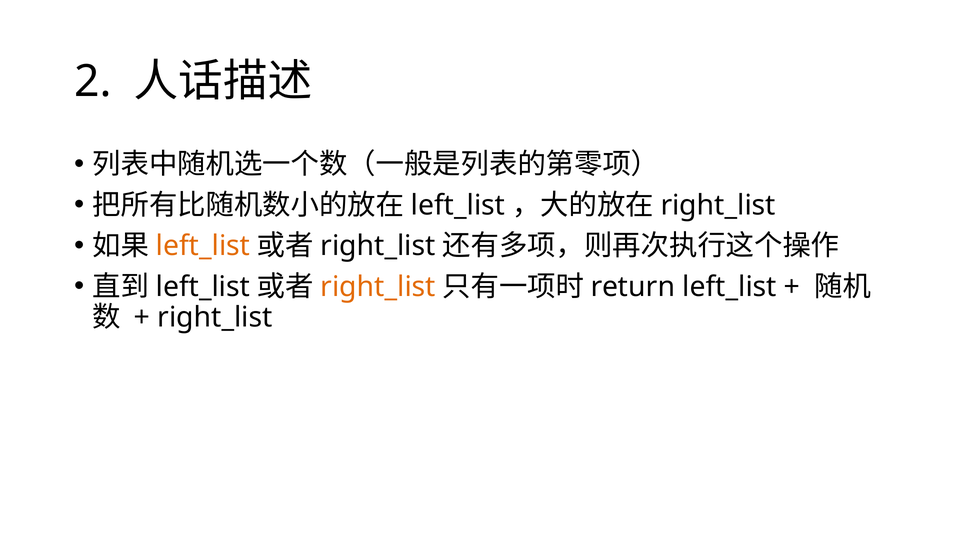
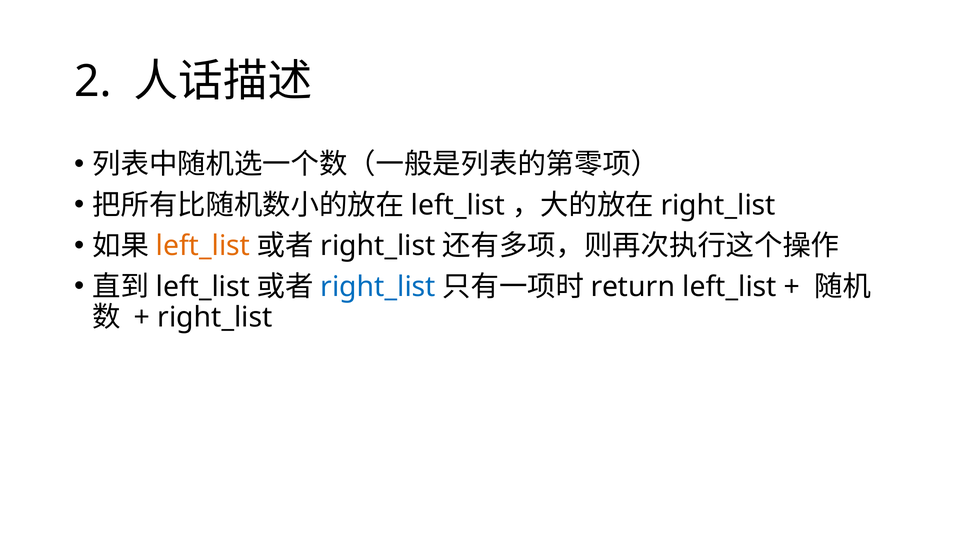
right_list colour: orange -> blue (378, 287)
